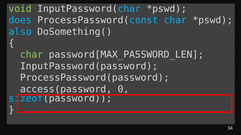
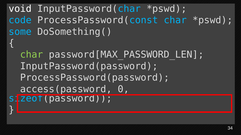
void colour: light green -> white (20, 9)
does: does -> code (20, 20)
also: also -> some (20, 32)
